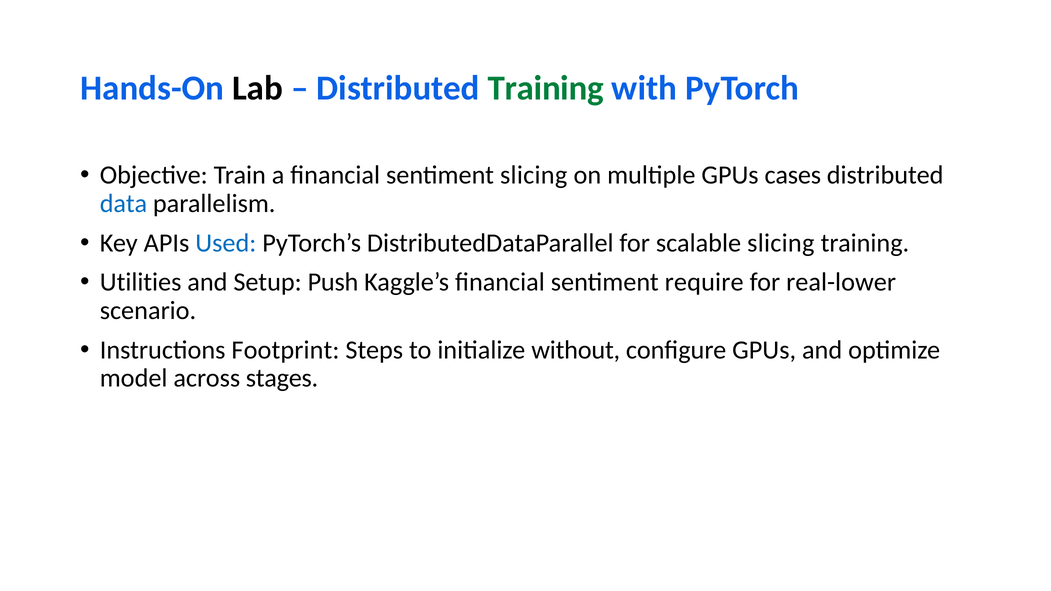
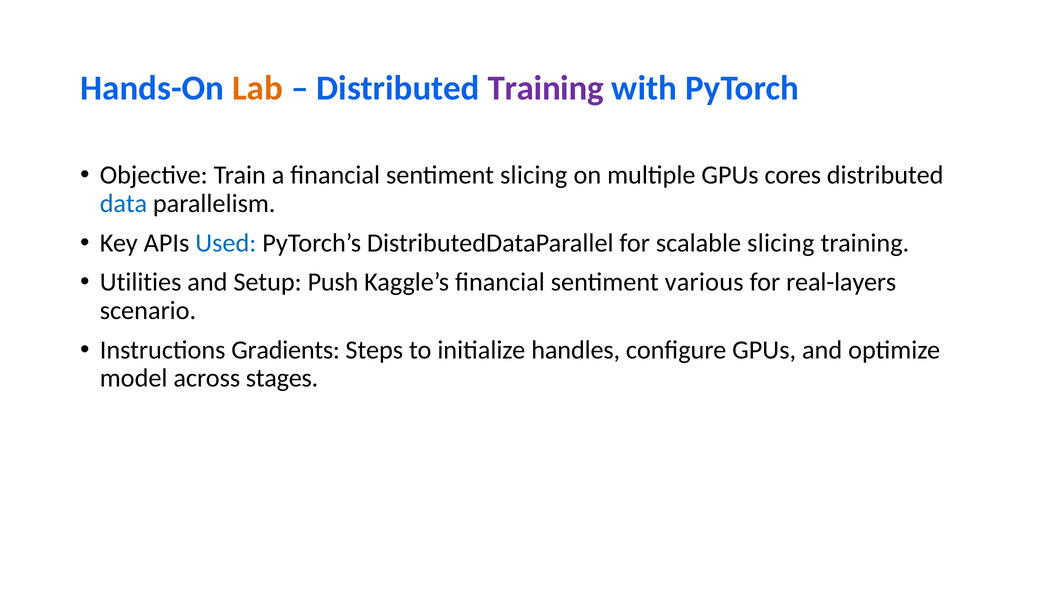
Lab colour: black -> orange (258, 88)
Training colour: green -> purple (546, 88)
cases: cases -> cores (793, 175)
require: require -> various (704, 282)
real-lower: real-lower -> real-layers (841, 282)
Footprint: Footprint -> Gradients (286, 350)
without: without -> handles (576, 350)
